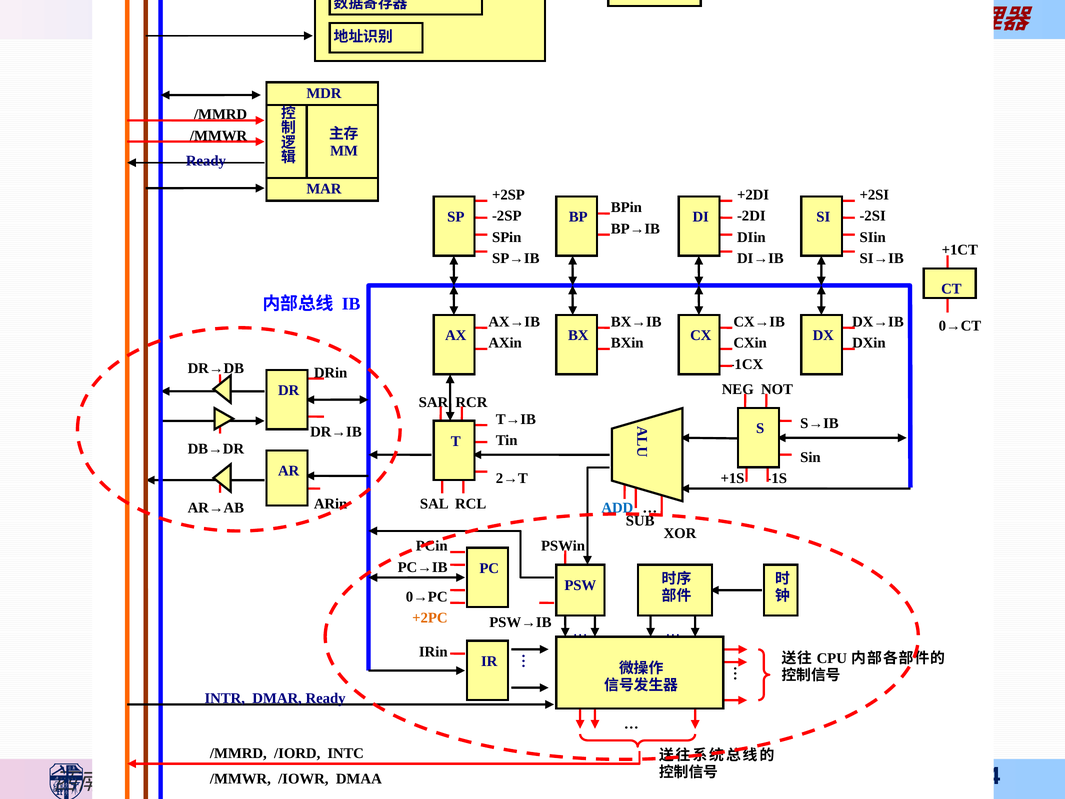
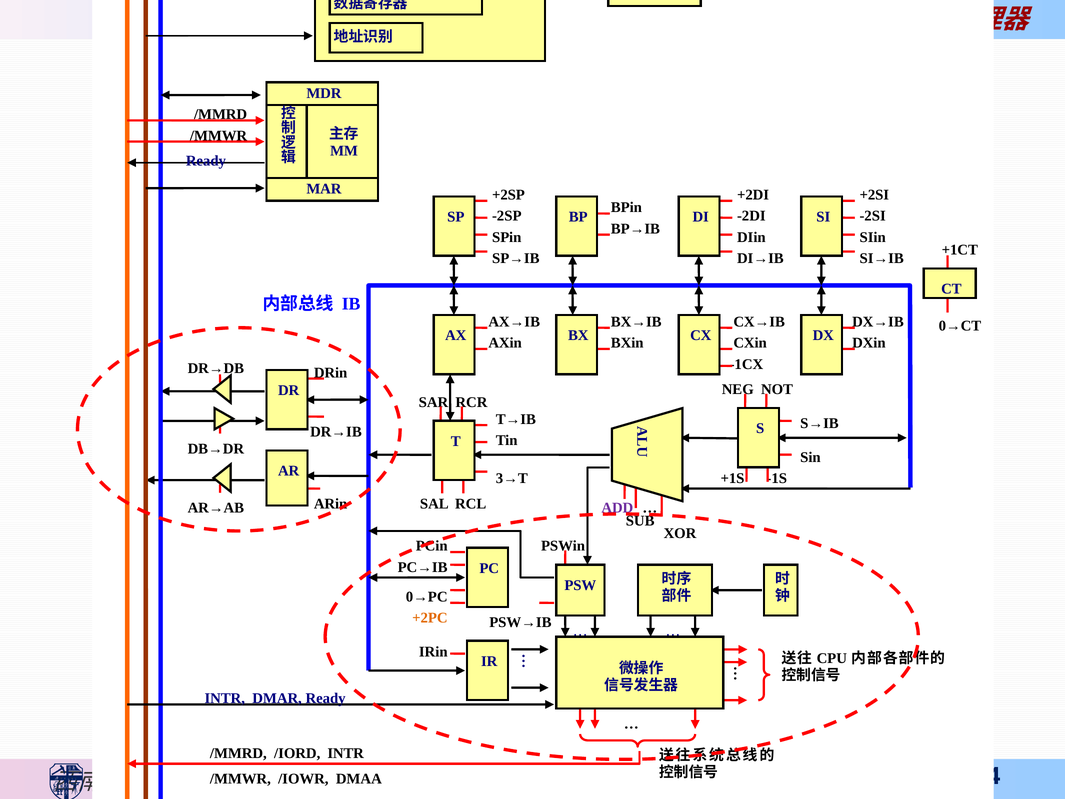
2→T: 2→T -> 3→T (512, 478)
ADD colour: blue -> purple (617, 508)
/IORD INTC: INTC -> INTR (346, 753)
